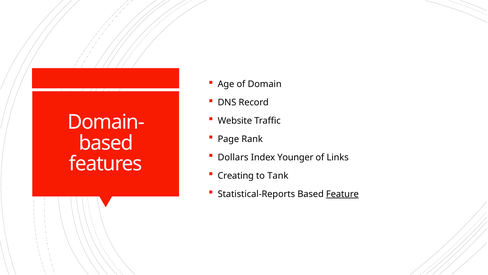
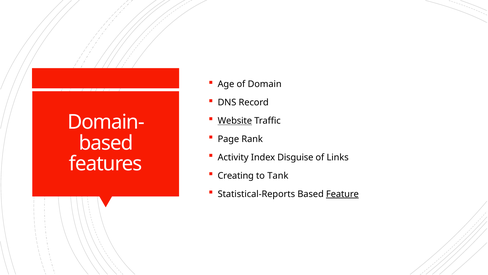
Website underline: none -> present (235, 121)
Dollars: Dollars -> Activity (233, 157)
Younger: Younger -> Disguise (295, 157)
